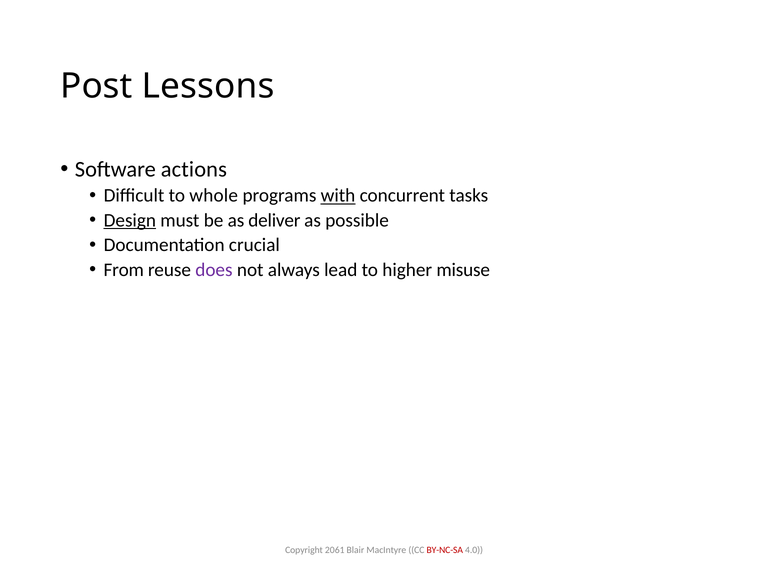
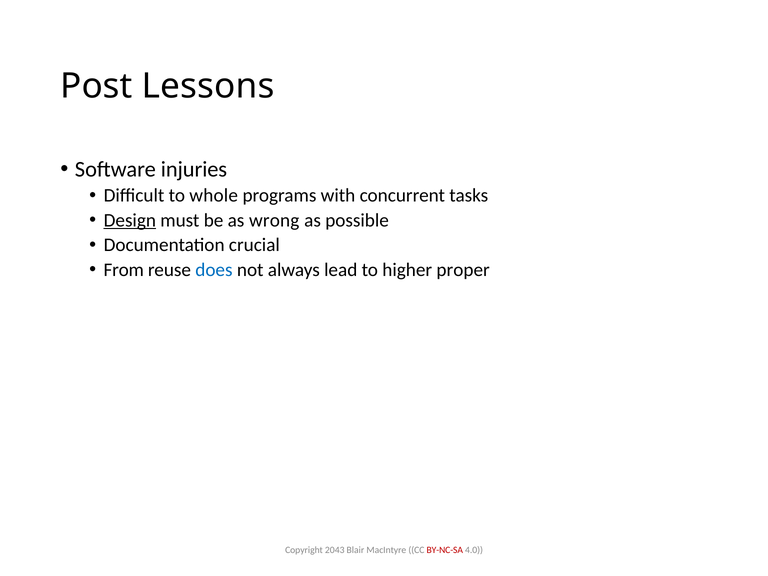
actions: actions -> injuries (194, 169)
with underline: present -> none (338, 196)
deliver: deliver -> wrong (274, 220)
does colour: purple -> blue (214, 270)
misuse: misuse -> proper (463, 270)
2061: 2061 -> 2043 (335, 550)
